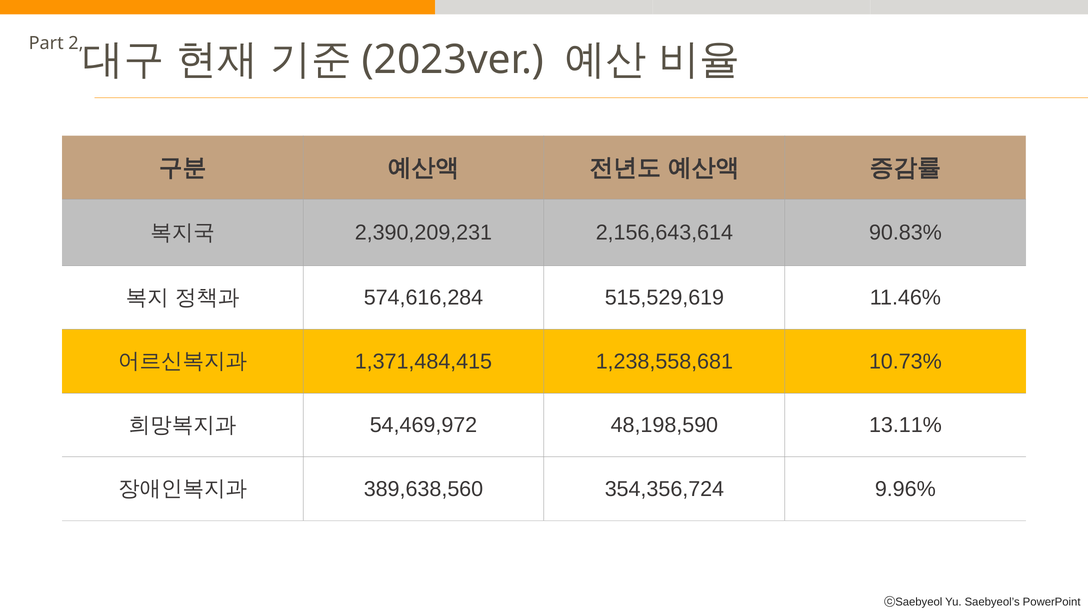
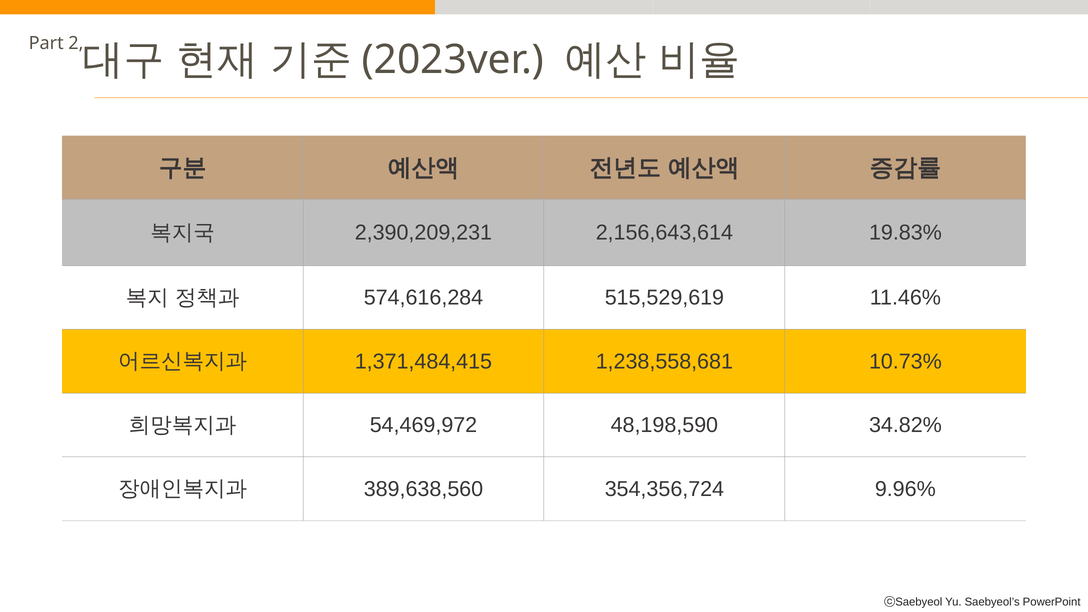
90.83%: 90.83% -> 19.83% (905, 233)
13.11%: 13.11% -> 34.82% (905, 425)
